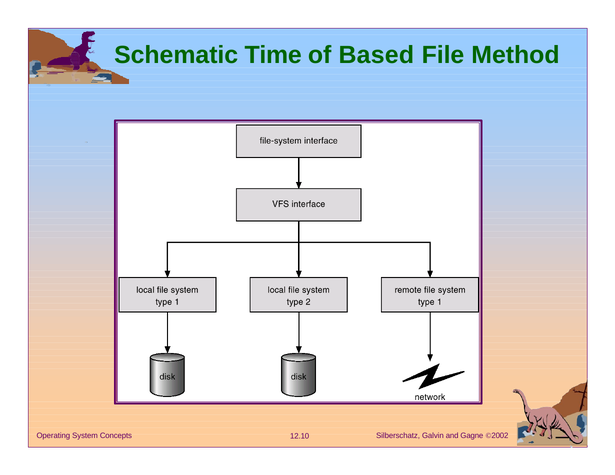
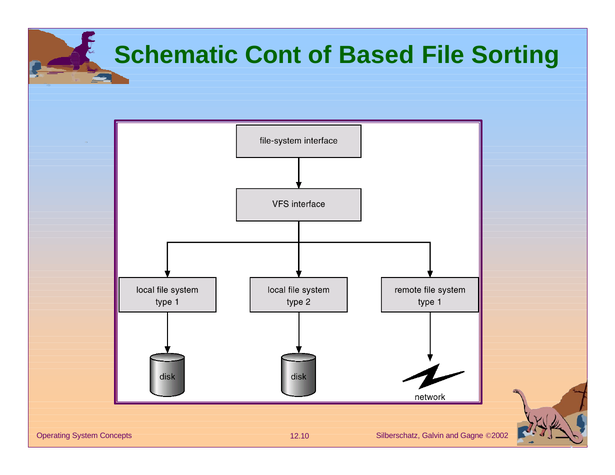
Time: Time -> Cont (273, 55)
Method: Method -> Sorting (515, 55)
